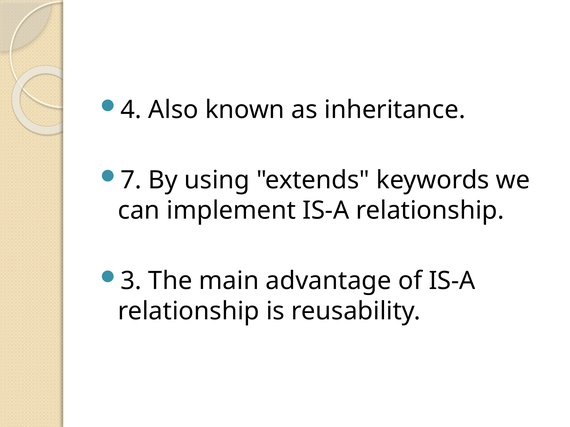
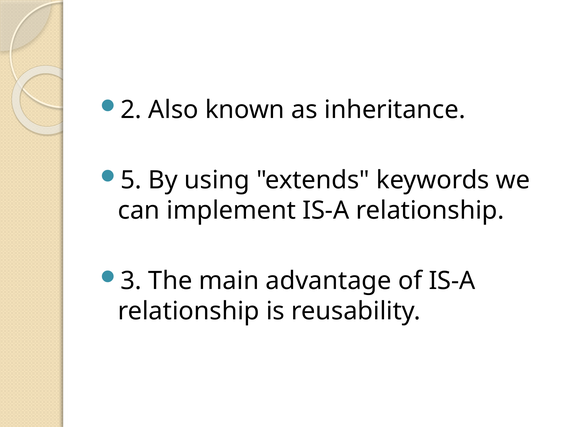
4: 4 -> 2 (131, 110)
7: 7 -> 5 (131, 180)
